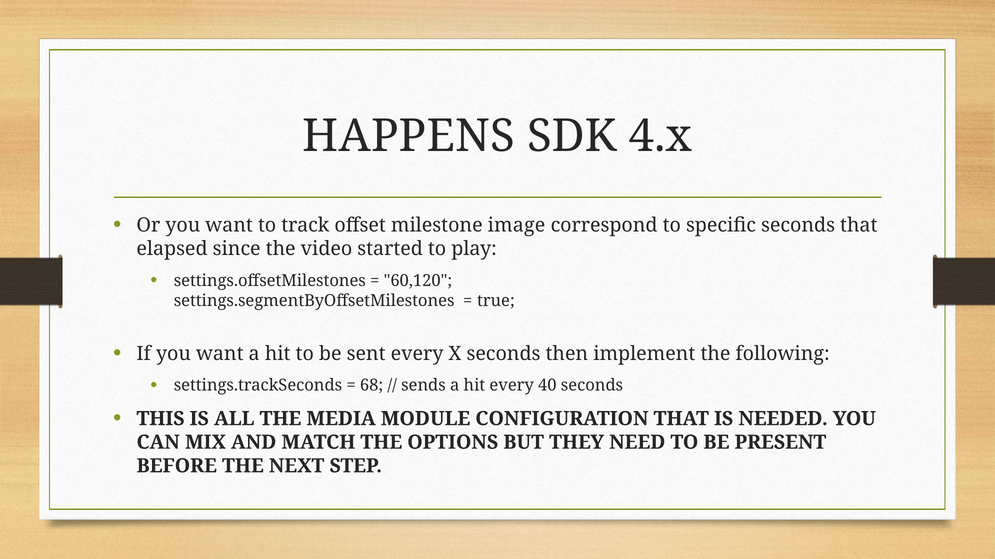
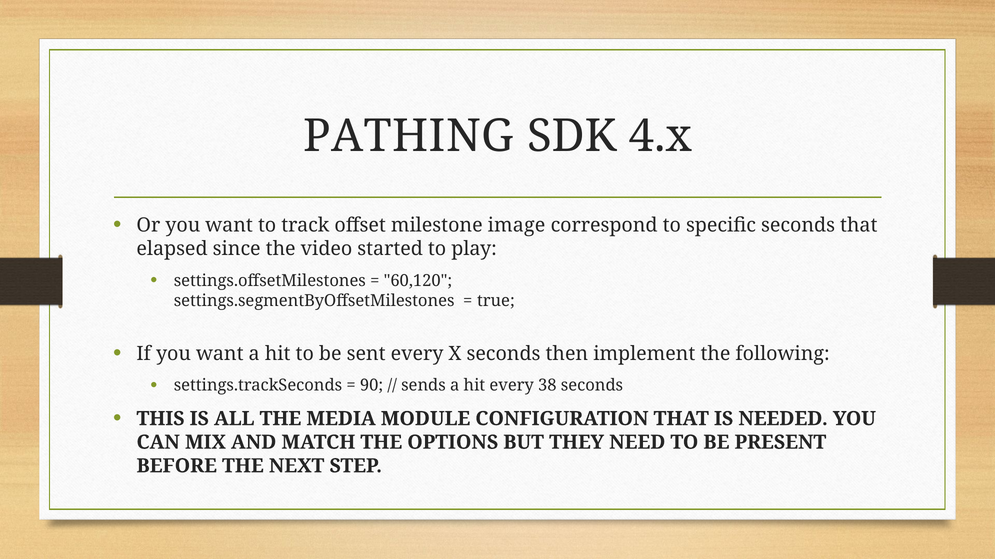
HAPPENS: HAPPENS -> PATHING (409, 137)
68: 68 -> 90 (372, 386)
40: 40 -> 38 (547, 386)
